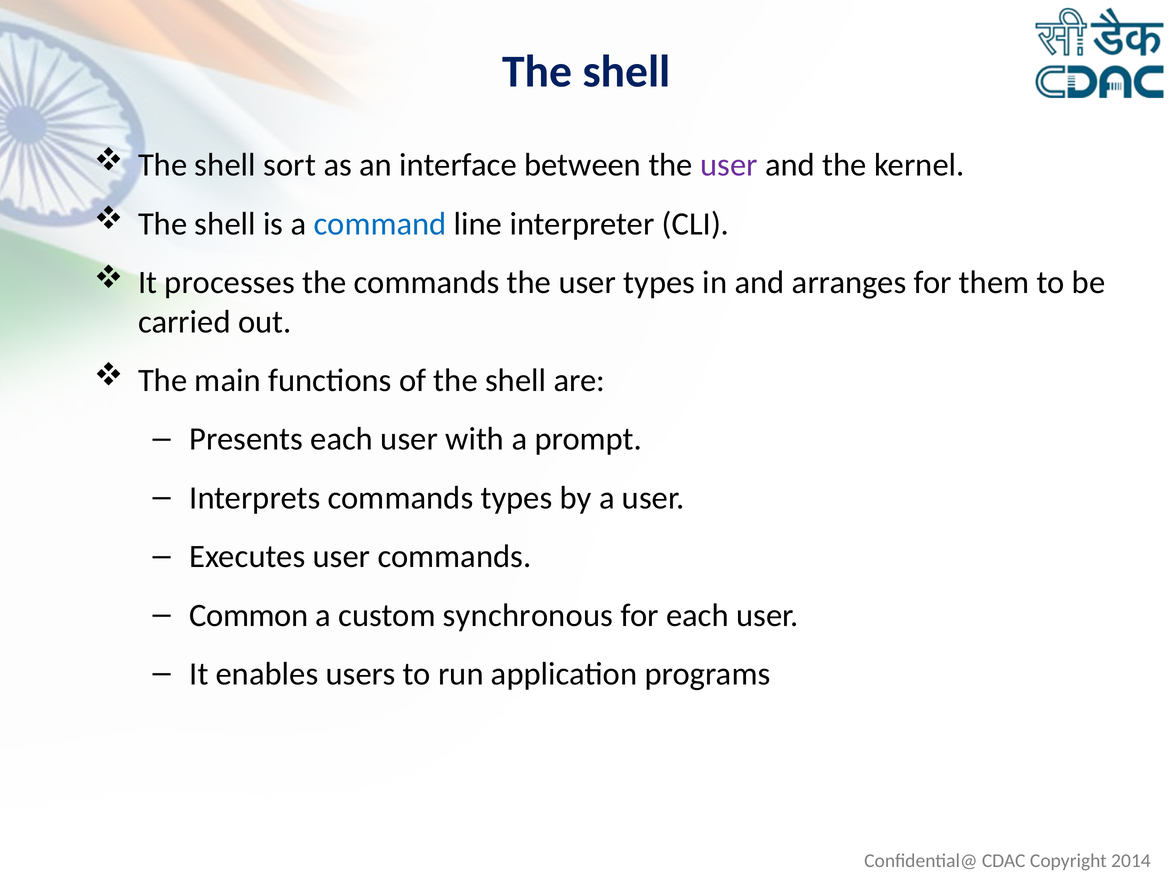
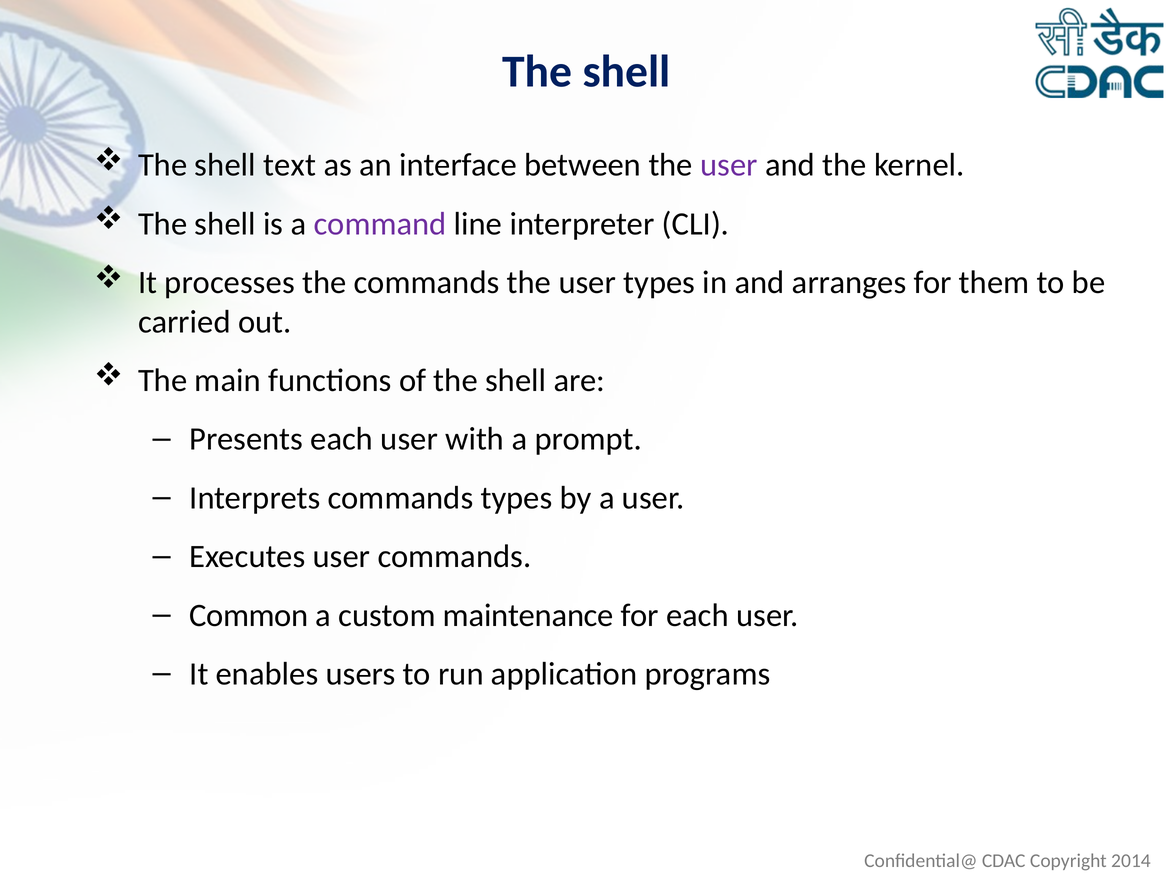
sort: sort -> text (289, 165)
command colour: blue -> purple (380, 224)
synchronous: synchronous -> maintenance (528, 615)
